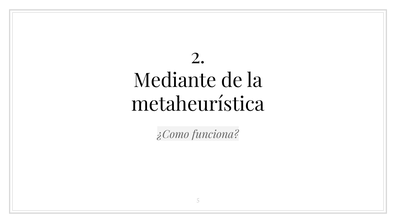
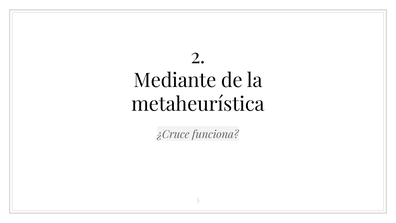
¿Como: ¿Como -> ¿Cruce (173, 134)
